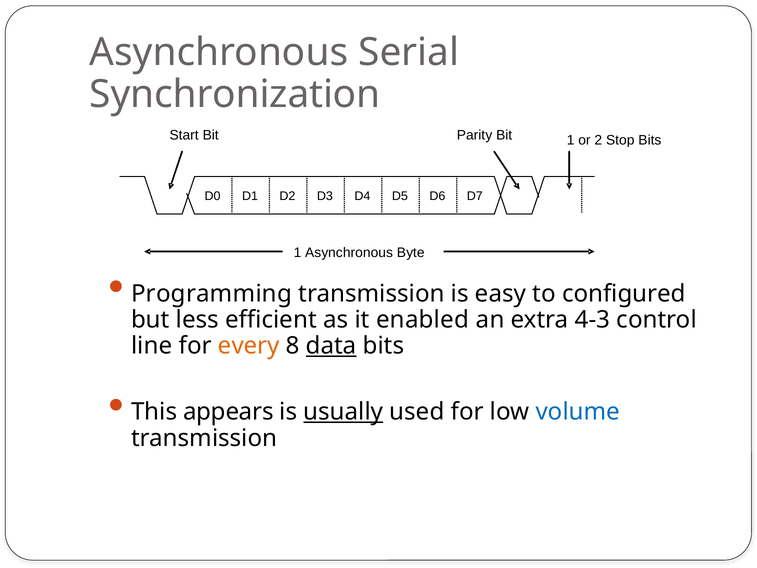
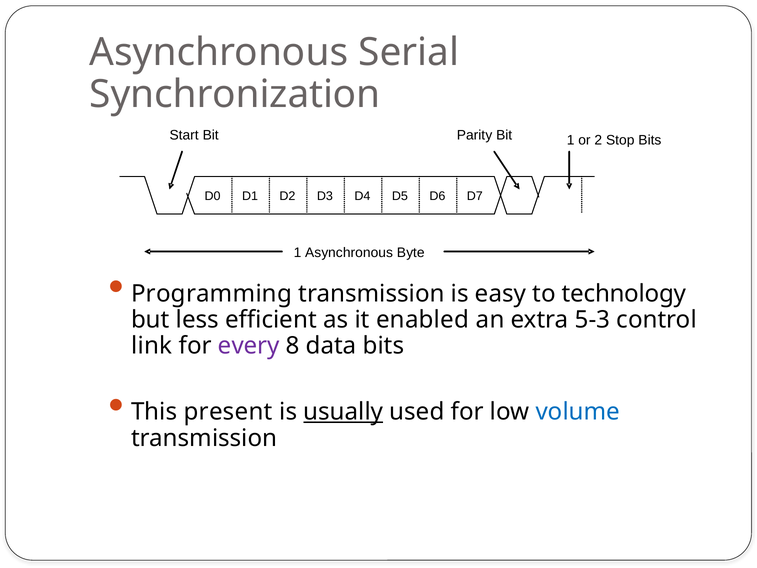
configured: configured -> technology (624, 294)
4-3: 4-3 -> 5-3 (592, 320)
line: line -> link (152, 346)
every colour: orange -> purple (249, 346)
data underline: present -> none (331, 346)
appears: appears -> present (228, 412)
